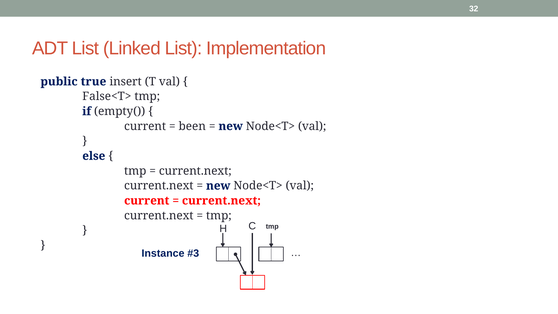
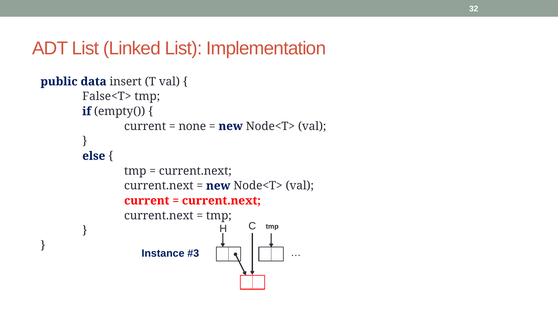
true: true -> data (94, 82)
been: been -> none (192, 126)
